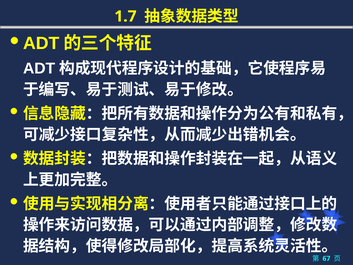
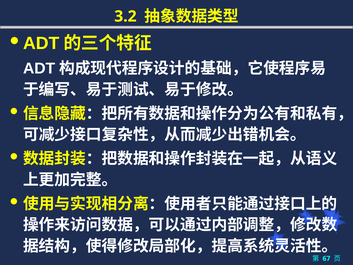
1.7: 1.7 -> 3.2 (125, 16)
